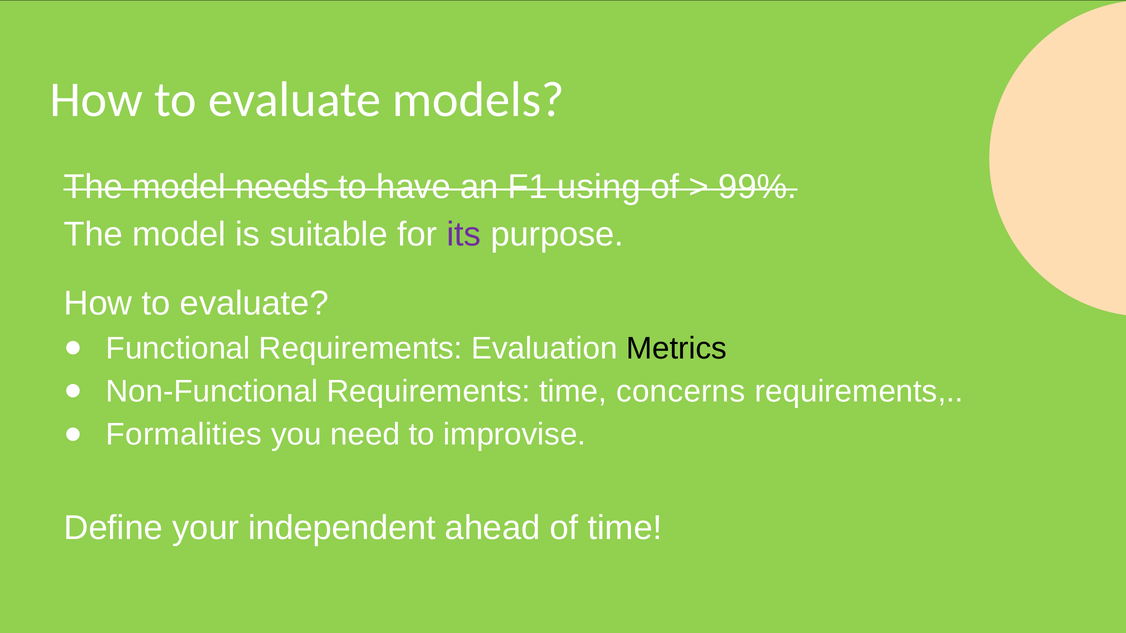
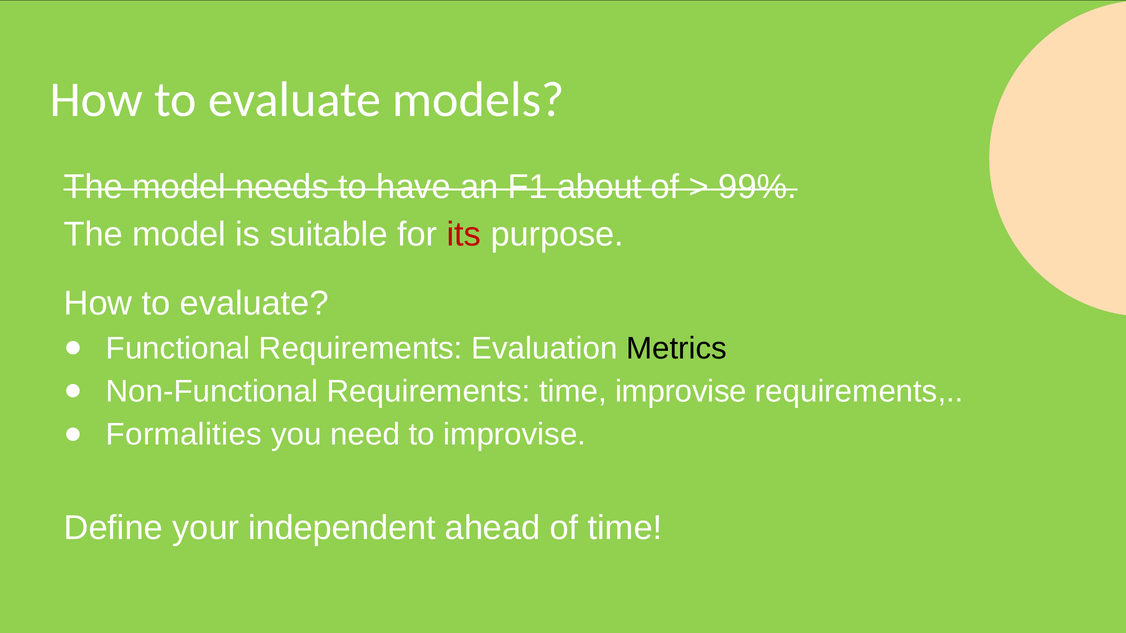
using: using -> about (600, 187)
its colour: purple -> red (464, 235)
time concerns: concerns -> improvise (681, 392)
